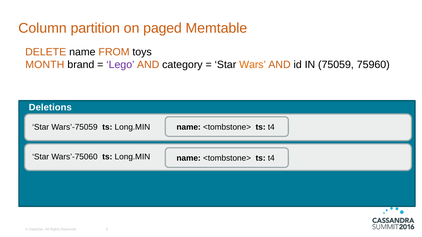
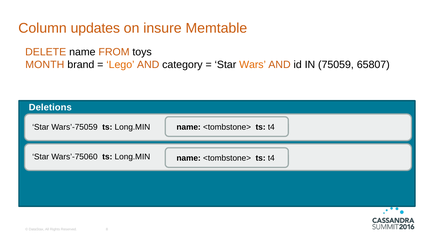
partition: partition -> updates (95, 28)
paged: paged -> insure (162, 28)
Lego colour: purple -> orange (120, 65)
75960: 75960 -> 65807 (373, 65)
